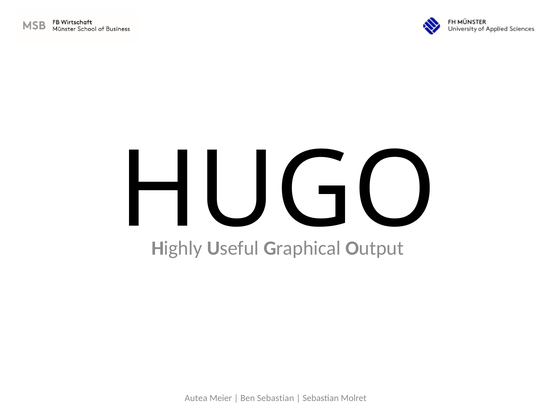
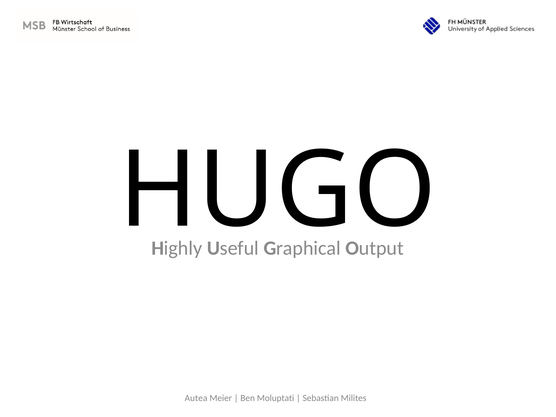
Ben Sebastian: Sebastian -> Moluptati (276, 398)
Molret: Molret -> Milites (354, 398)
